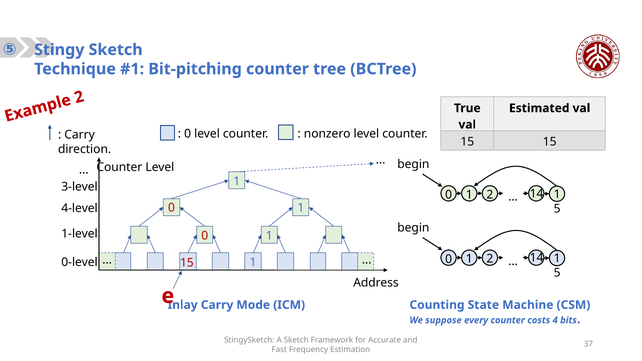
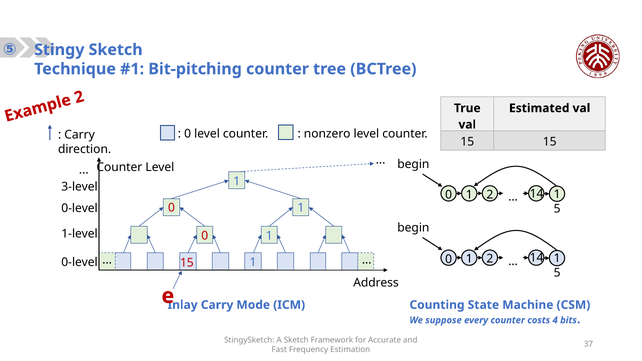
4-level: 4-level -> 0-level (80, 208)
